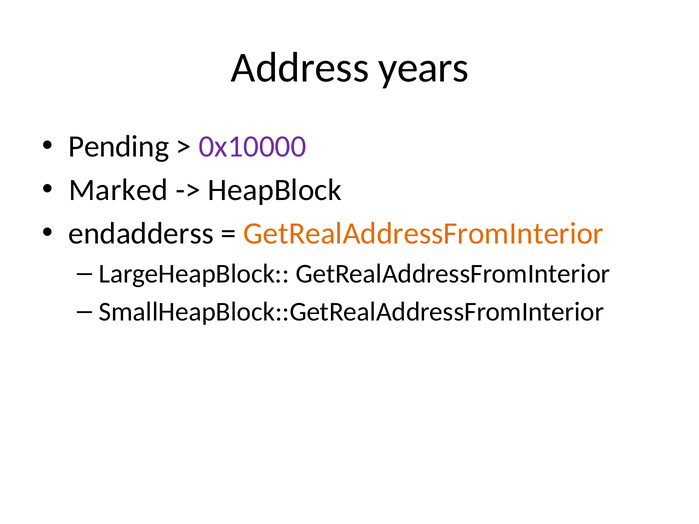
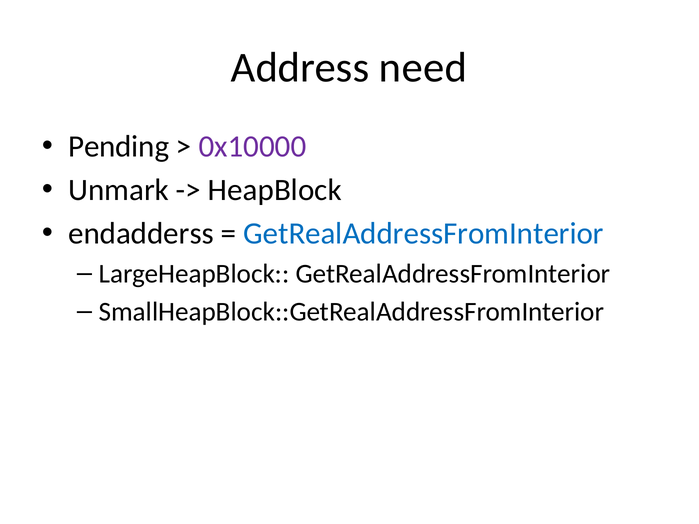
years: years -> need (423, 68)
Marked: Marked -> Unmark (119, 190)
GetRealAddressFromInterior colour: orange -> blue (424, 234)
